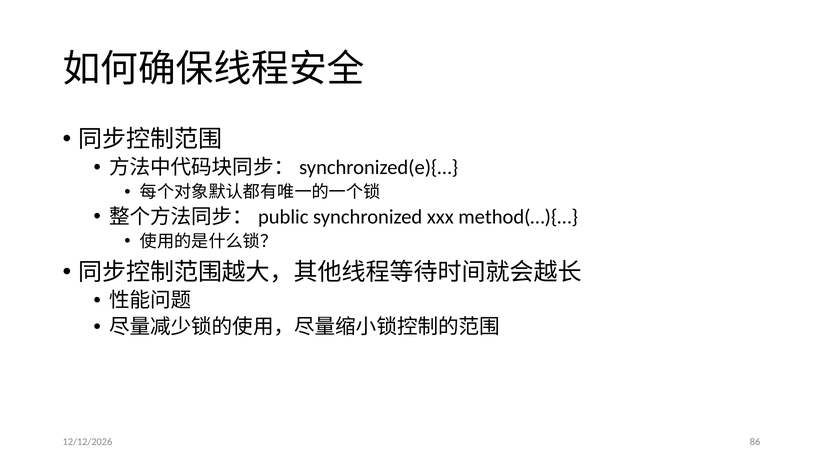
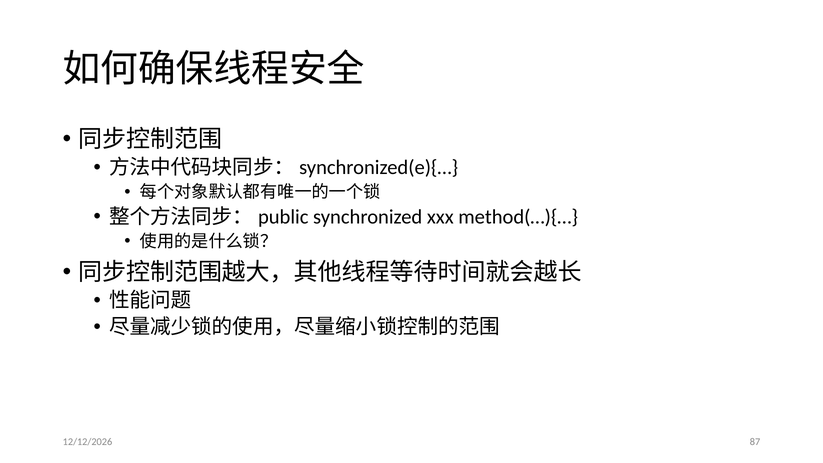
86: 86 -> 87 (755, 442)
